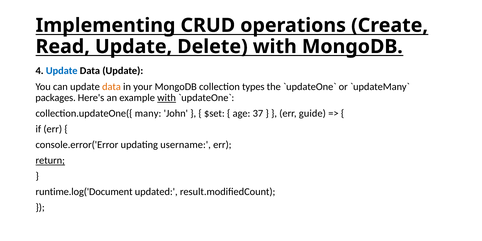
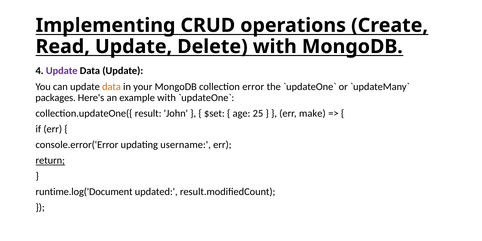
Update colour: blue -> purple (62, 71)
types: types -> error (253, 87)
with underline: present -> none (167, 98)
many: many -> result (148, 113)
37: 37 -> 25 (258, 113)
guide: guide -> make (312, 113)
